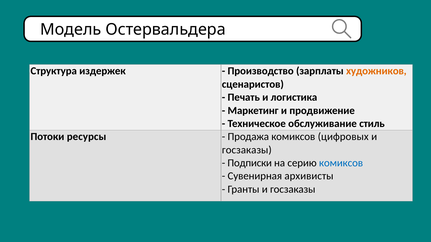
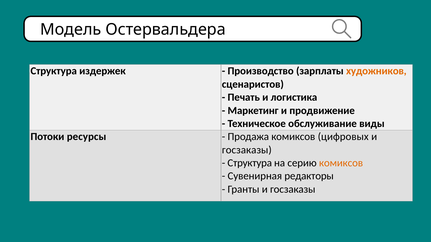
стиль: стиль -> виды (372, 124)
Подписки: Подписки -> Структура (250, 163)
комиксов colour: blue -> orange (341, 163)
архивисты: архивисты -> редакторы (309, 176)
